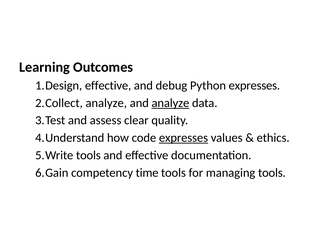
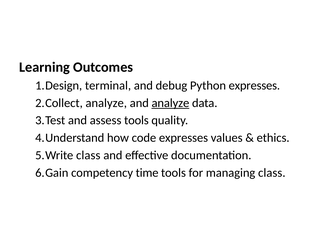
effective: effective -> terminal (108, 86)
assess clear: clear -> tools (136, 120)
expresses underline: present -> none (183, 138)
tools: tools -> class (88, 155)
managing tools: tools -> class (272, 173)
